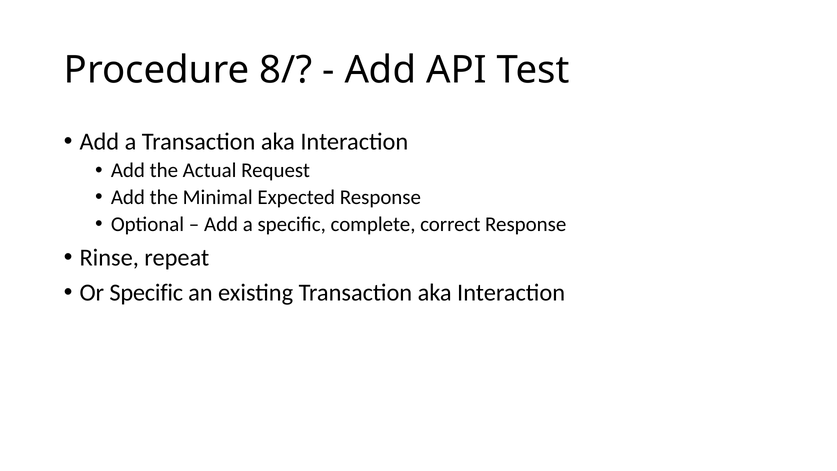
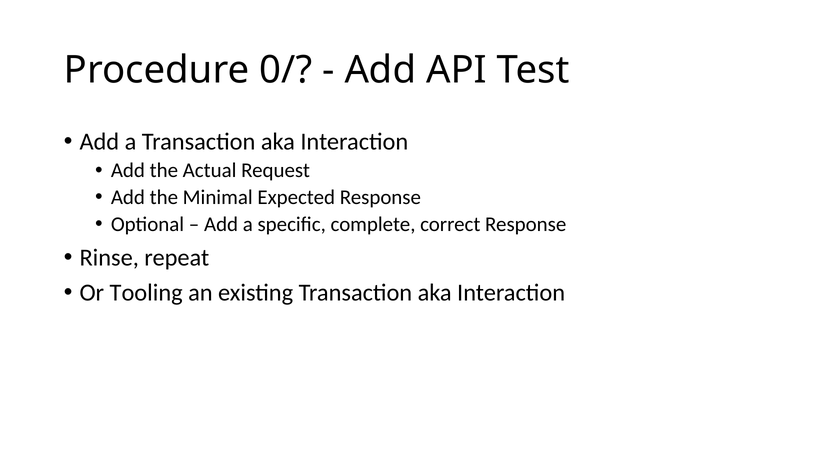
8/: 8/ -> 0/ (286, 70)
Or Specific: Specific -> Tooling (146, 293)
